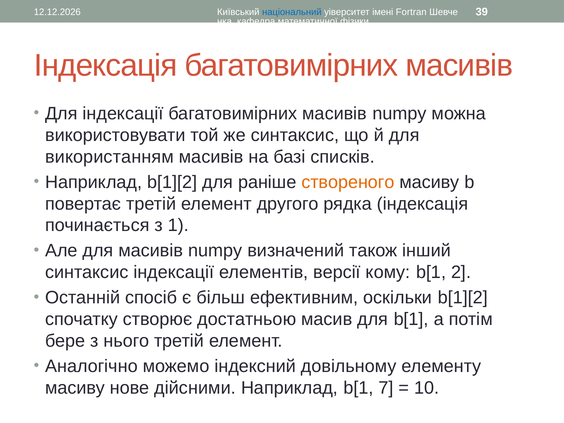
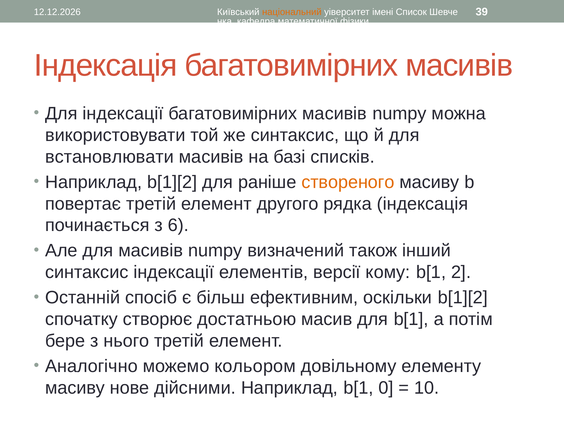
національний colour: blue -> orange (292, 12)
Fortran: Fortran -> Список (411, 12)
використанням: використанням -> встановлювати (110, 157)
1: 1 -> 6 (178, 225)
індексний: індексний -> кольором (255, 366)
7: 7 -> 0 (386, 388)
